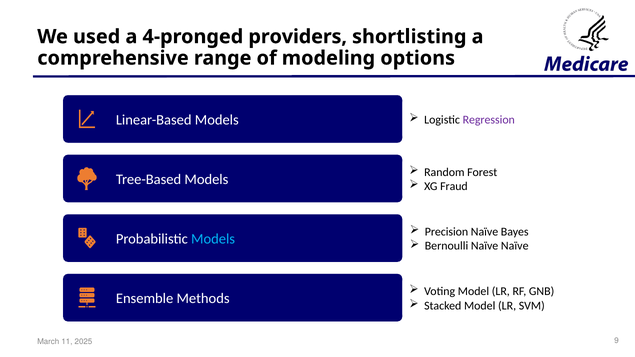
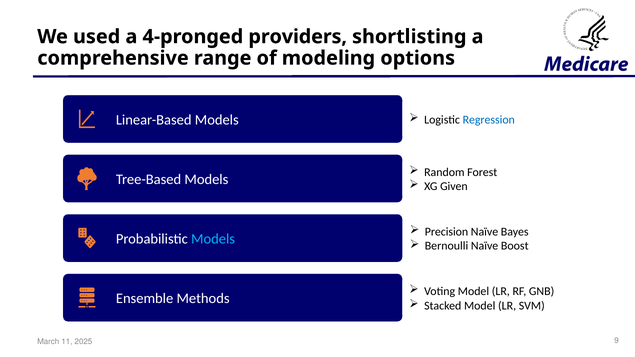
Regression colour: purple -> blue (489, 120)
Fraud: Fraud -> Given (454, 187)
Naïve Naïve: Naïve -> Boost (515, 246)
